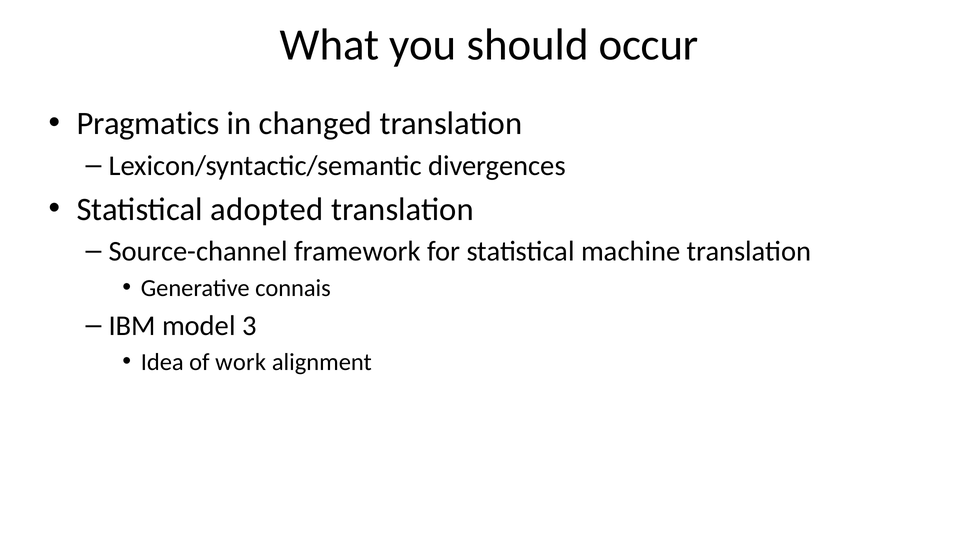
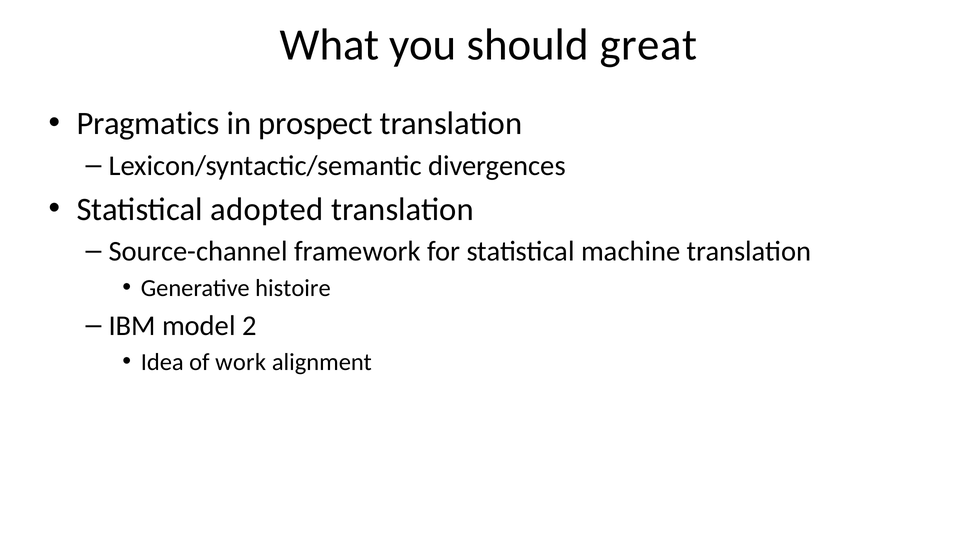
occur: occur -> great (648, 45)
changed: changed -> prospect (316, 124)
connais: connais -> histoire (293, 288)
3: 3 -> 2 (249, 326)
